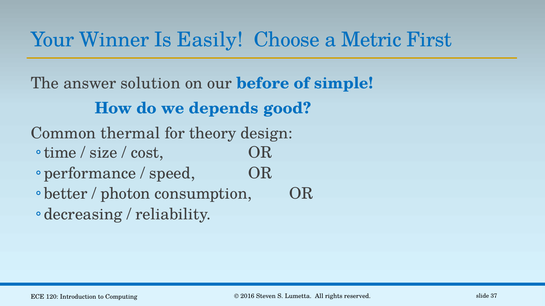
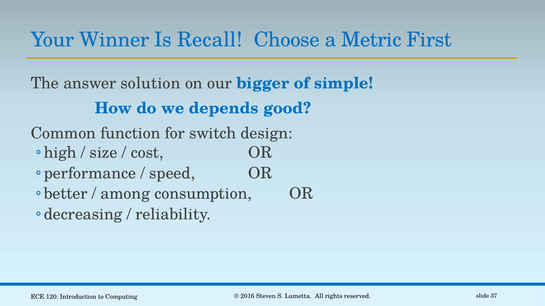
Easily: Easily -> Recall (210, 40)
before: before -> bigger (263, 83)
thermal: thermal -> function (130, 134)
theory: theory -> switch (213, 134)
time: time -> high (60, 153)
photon: photon -> among (125, 194)
